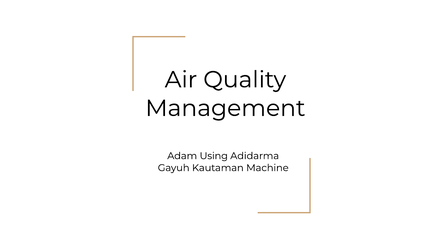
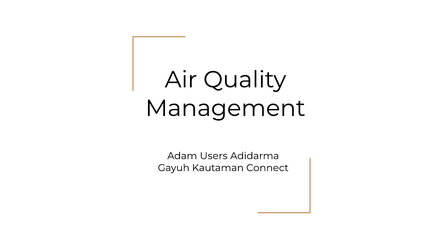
Using: Using -> Users (214, 156)
Machine: Machine -> Connect (267, 168)
